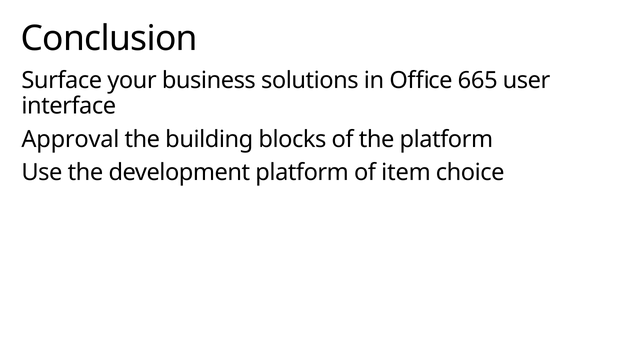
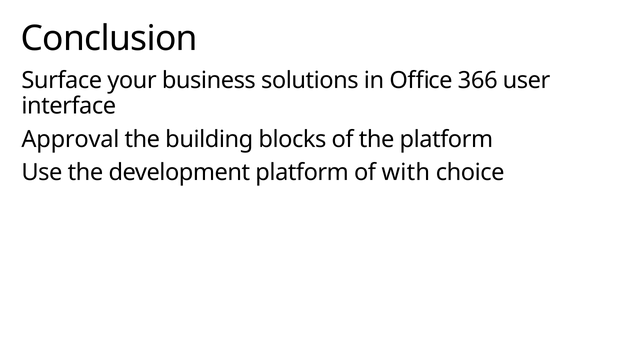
665: 665 -> 366 (478, 80)
item: item -> with (406, 173)
